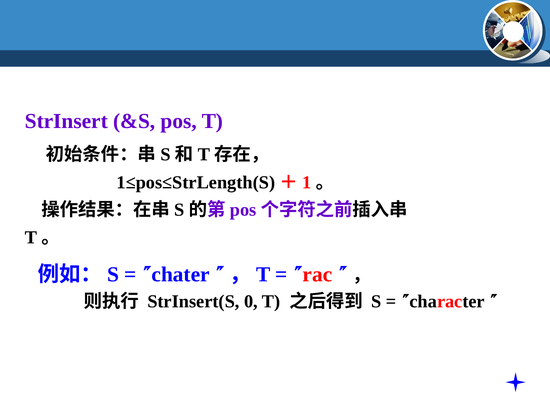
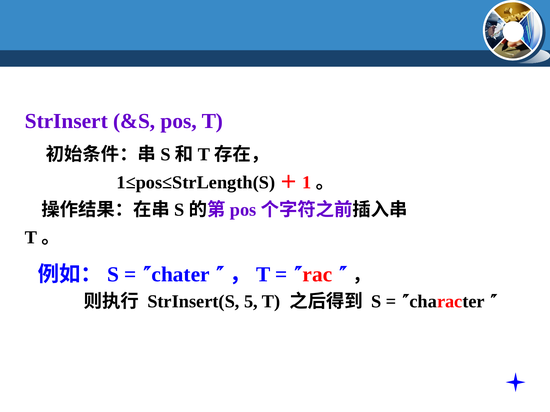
0: 0 -> 5 (251, 302)
